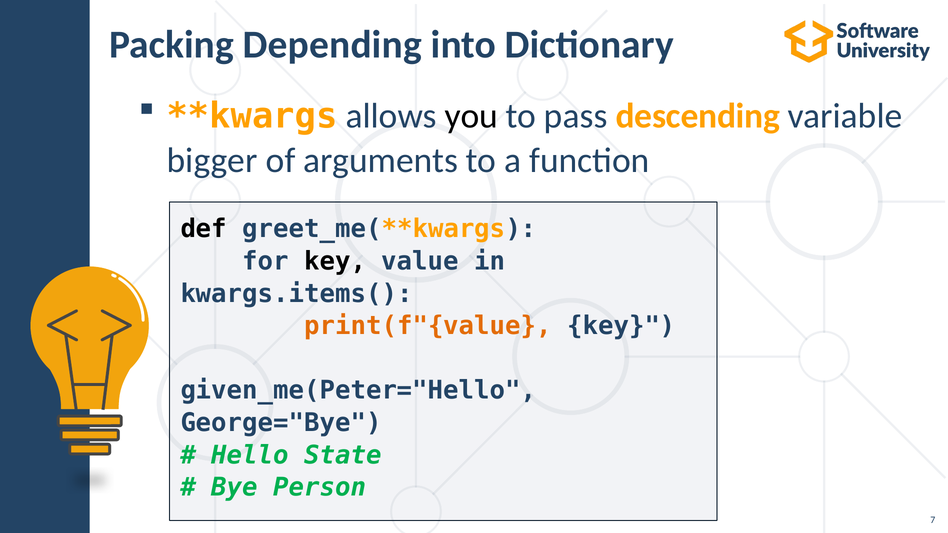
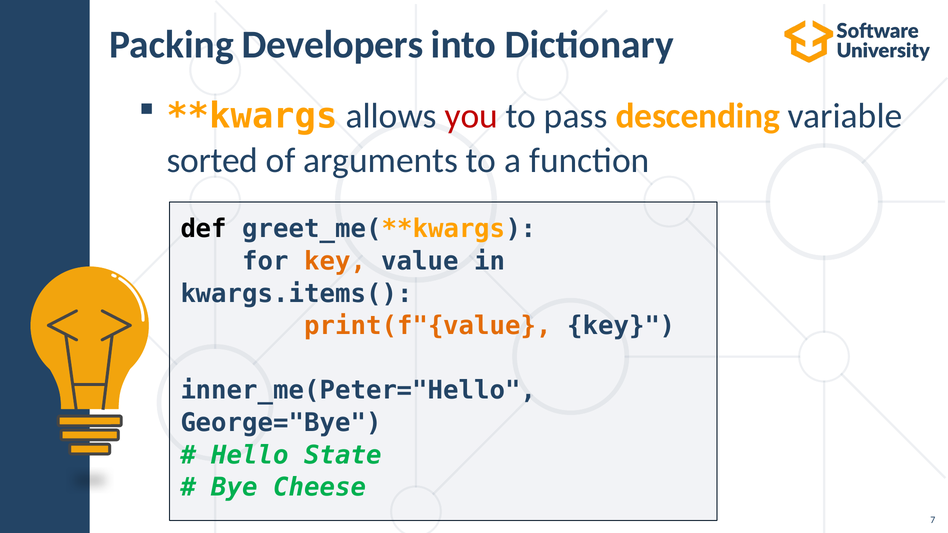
Depending: Depending -> Developers (333, 45)
you colour: black -> red (471, 116)
bigger: bigger -> sorted (212, 161)
key colour: black -> orange (335, 261)
given_me(Peter="Hello: given_me(Peter="Hello -> inner_me(Peter="Hello (358, 391)
Person: Person -> Cheese (320, 488)
